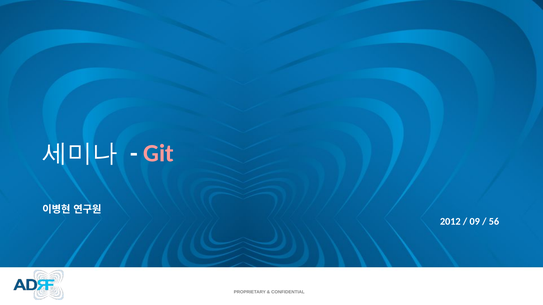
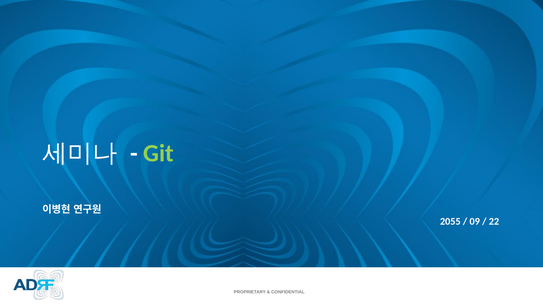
Git colour: pink -> light green (159, 154)
2012: 2012 -> 2055 (450, 222)
56: 56 -> 22 (494, 222)
